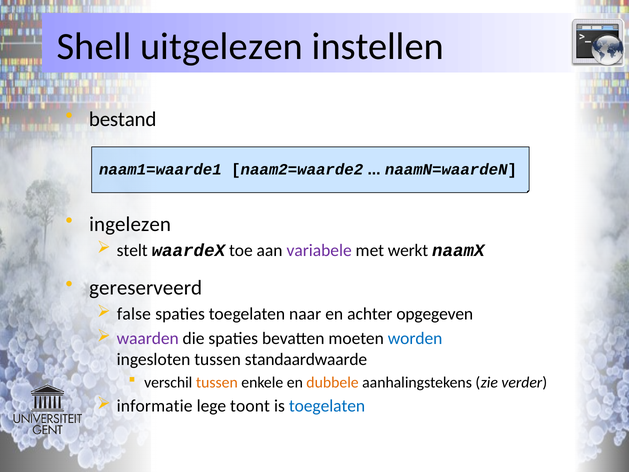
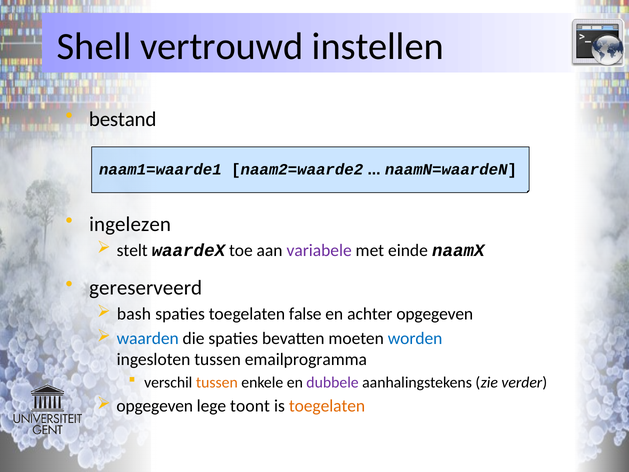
uitgelezen: uitgelezen -> vertrouwd (222, 47)
werkt: werkt -> einde (408, 250)
false: false -> bash (134, 314)
naar: naar -> false (305, 314)
waarden colour: purple -> blue (148, 338)
standaardwaarde: standaardwaarde -> emailprogramma (306, 359)
dubbele colour: orange -> purple (333, 382)
informatie: informatie -> opgegeven (155, 406)
toegelaten colour: blue -> orange (327, 406)
